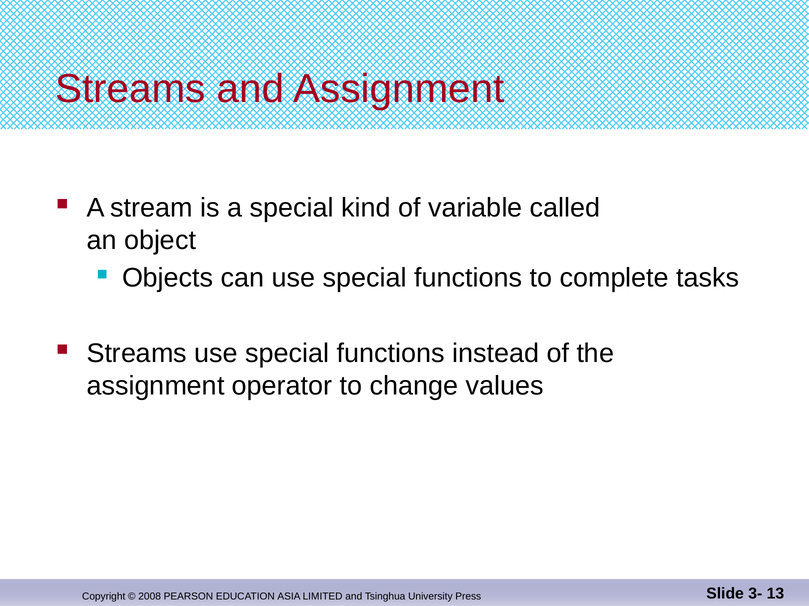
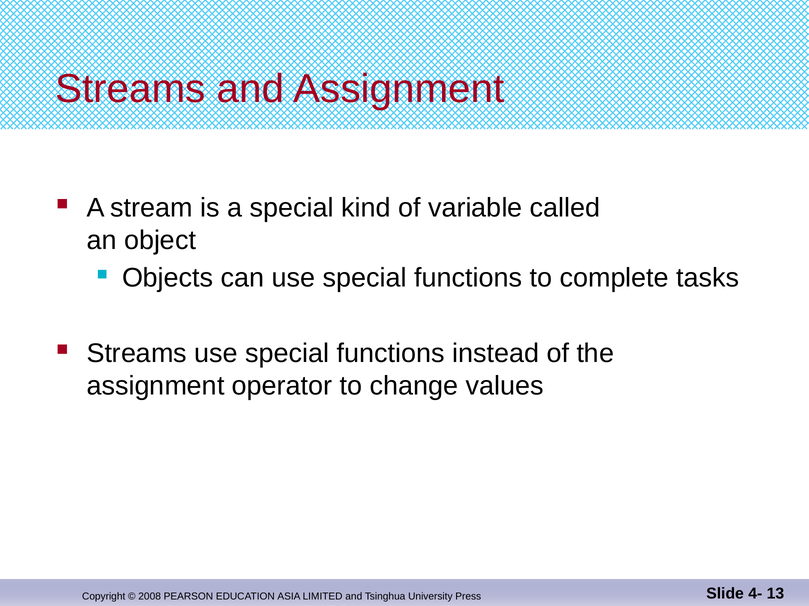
3-: 3- -> 4- (755, 594)
